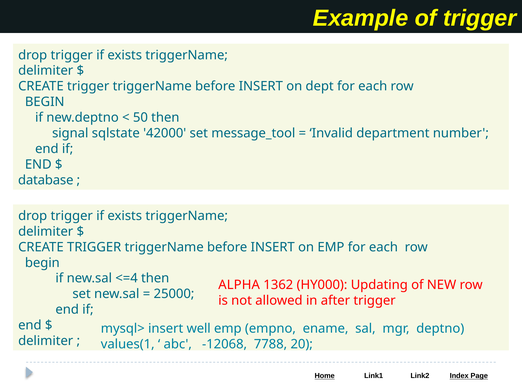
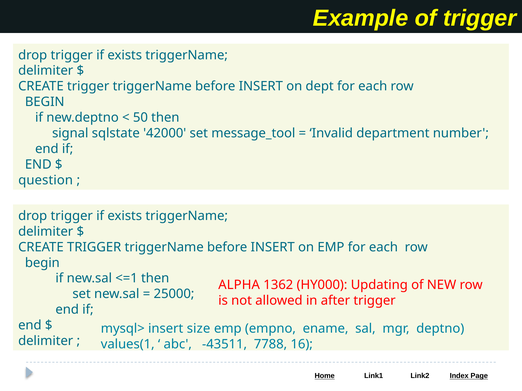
database: database -> question (46, 180)
<=4: <=4 -> <=1 (127, 279)
well: well -> size (199, 329)
-12068: -12068 -> -43511 (225, 345)
20: 20 -> 16 (302, 345)
